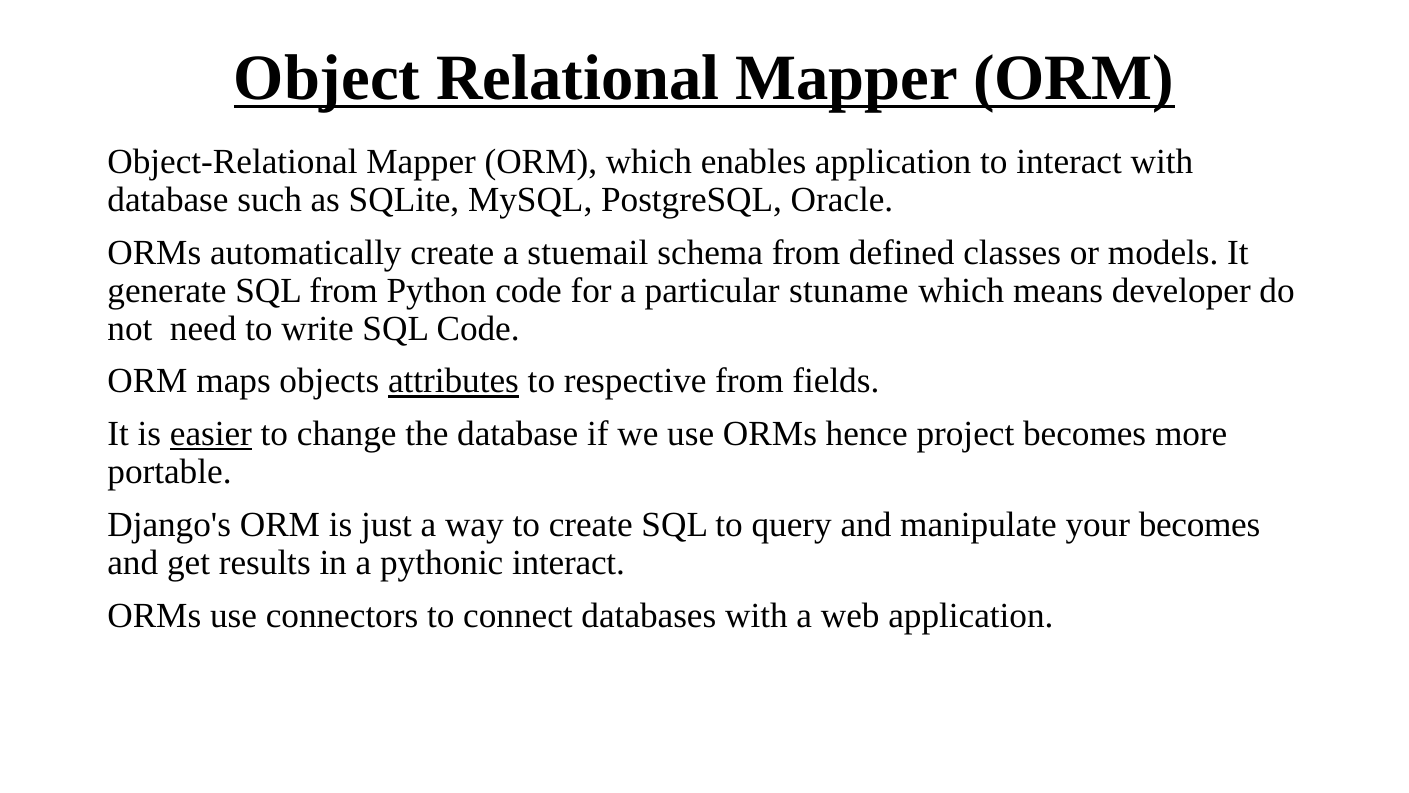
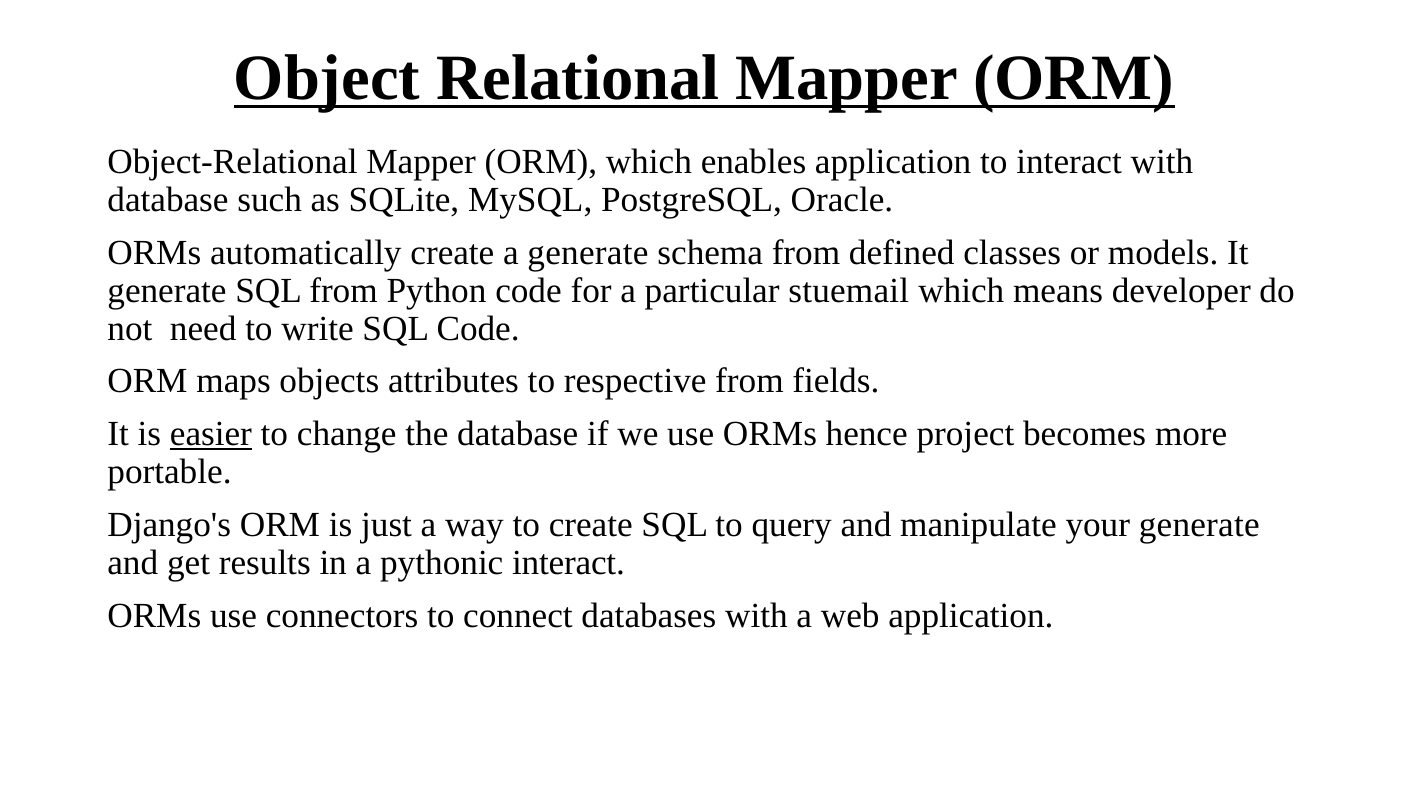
a stuemail: stuemail -> generate (588, 252)
stuname: stuname -> stuemail (849, 290)
attributes underline: present -> none (453, 381)
your becomes: becomes -> generate (1199, 525)
